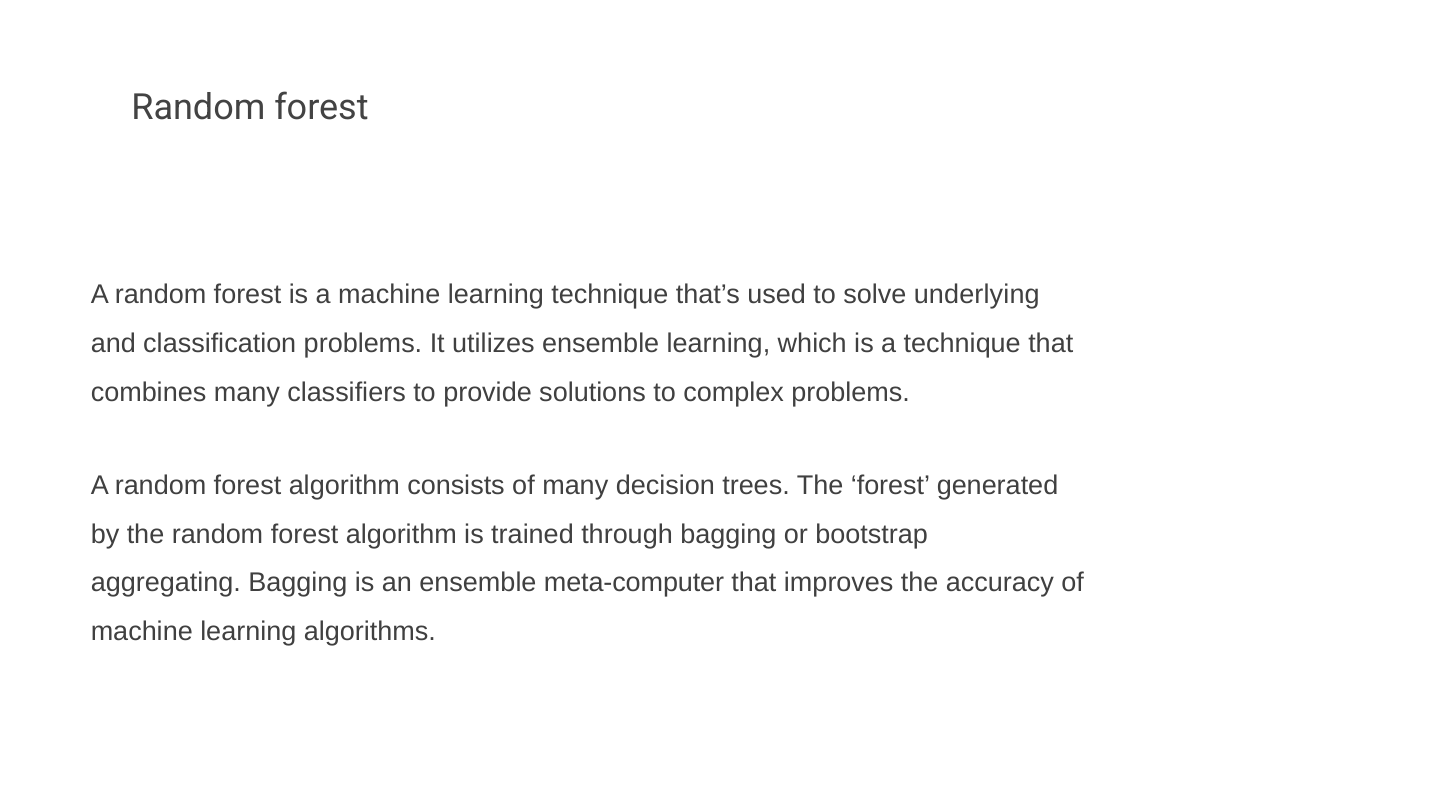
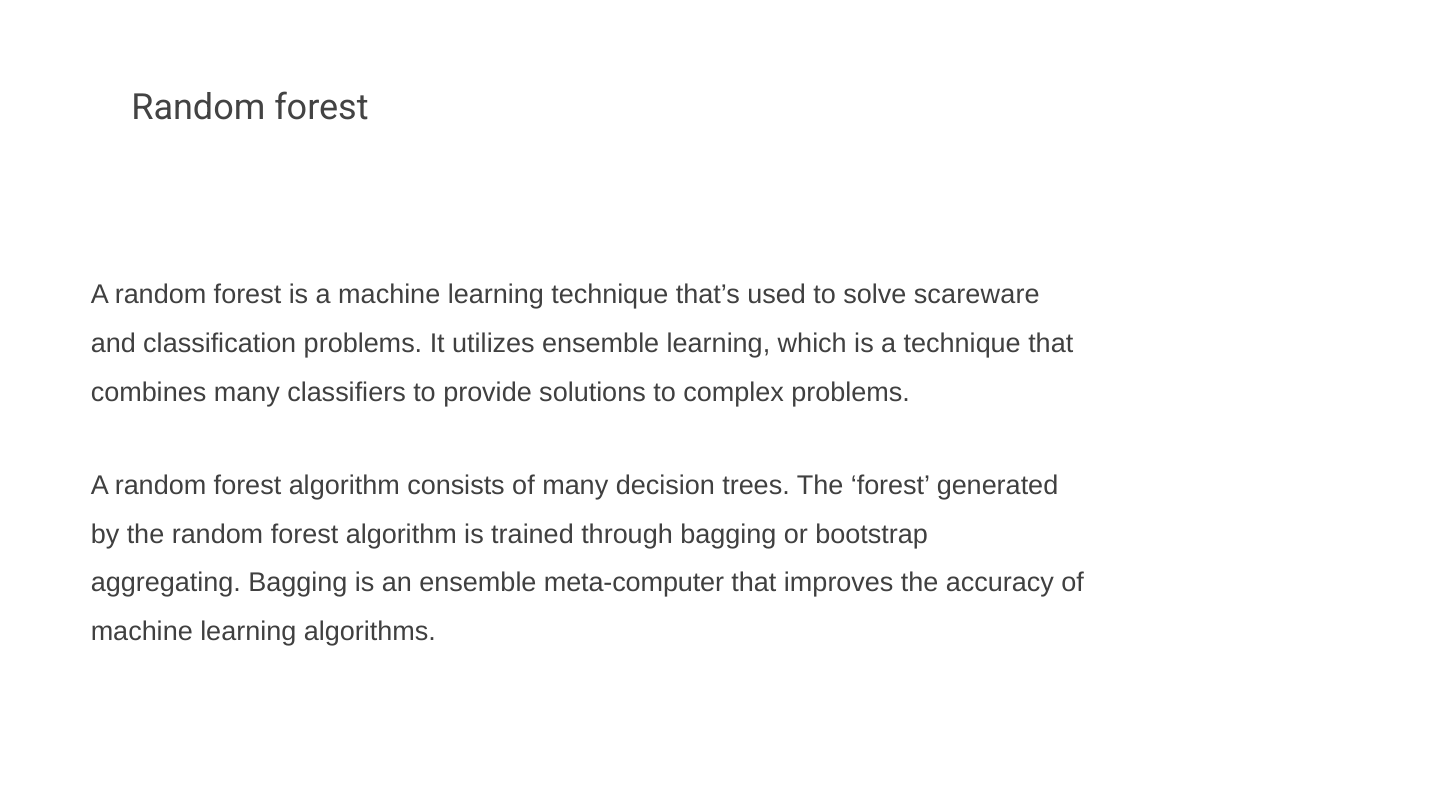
underlying: underlying -> scareware (977, 295)
